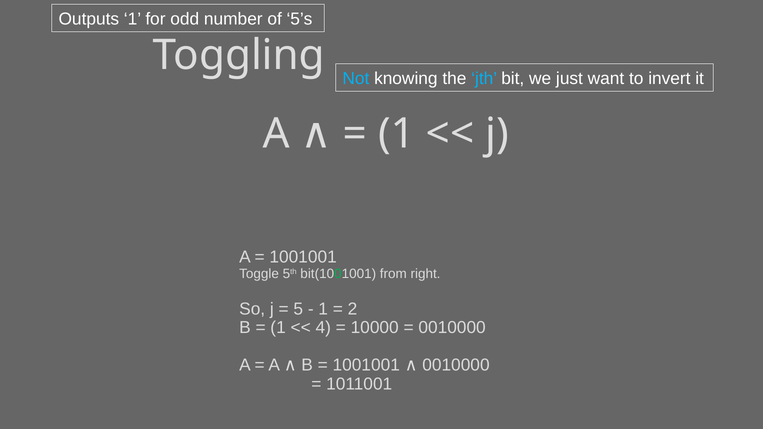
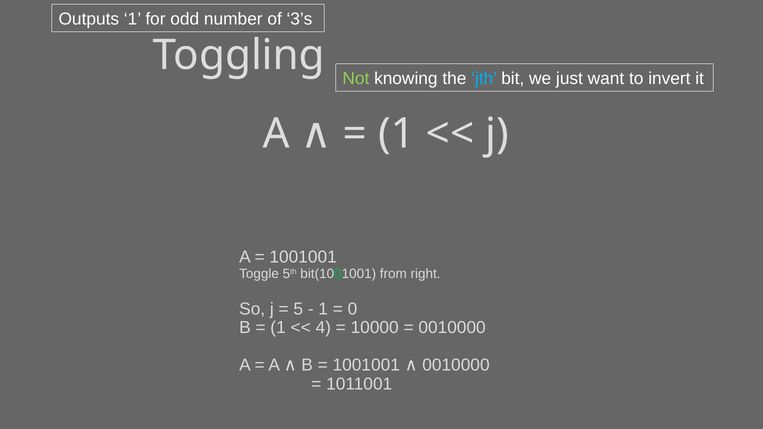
5’s: 5’s -> 3’s (299, 19)
Not colour: light blue -> light green (356, 79)
2: 2 -> 0 (353, 309)
